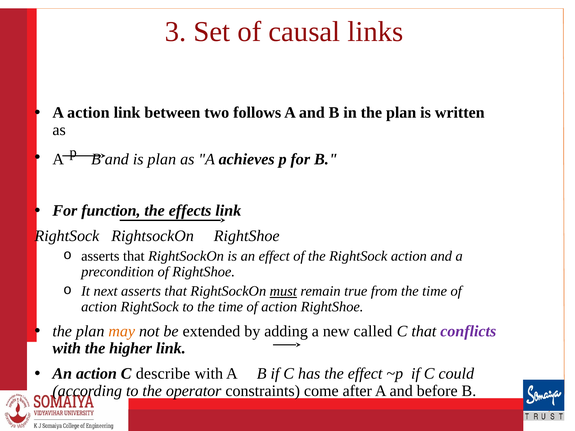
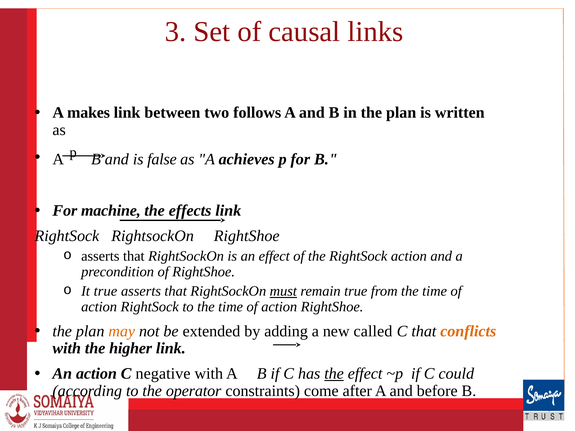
A action: action -> makes (89, 113)
is plan: plan -> false (162, 159)
function: function -> machine (111, 211)
It next: next -> true (105, 291)
conflicts colour: purple -> orange (468, 331)
describe: describe -> negative (163, 374)
the underline: none -> present (334, 374)
